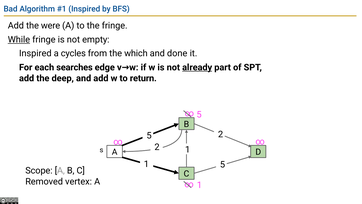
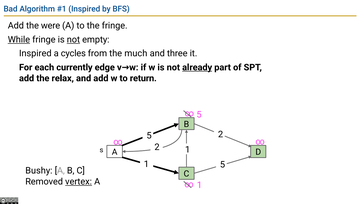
not underline: none -> present (73, 39)
which: which -> much (136, 53)
done: done -> three (177, 53)
searches: searches -> currently (74, 67)
deep: deep -> relax (63, 78)
Scope: Scope -> Bushy (39, 170)
vertex underline: none -> present (79, 181)
